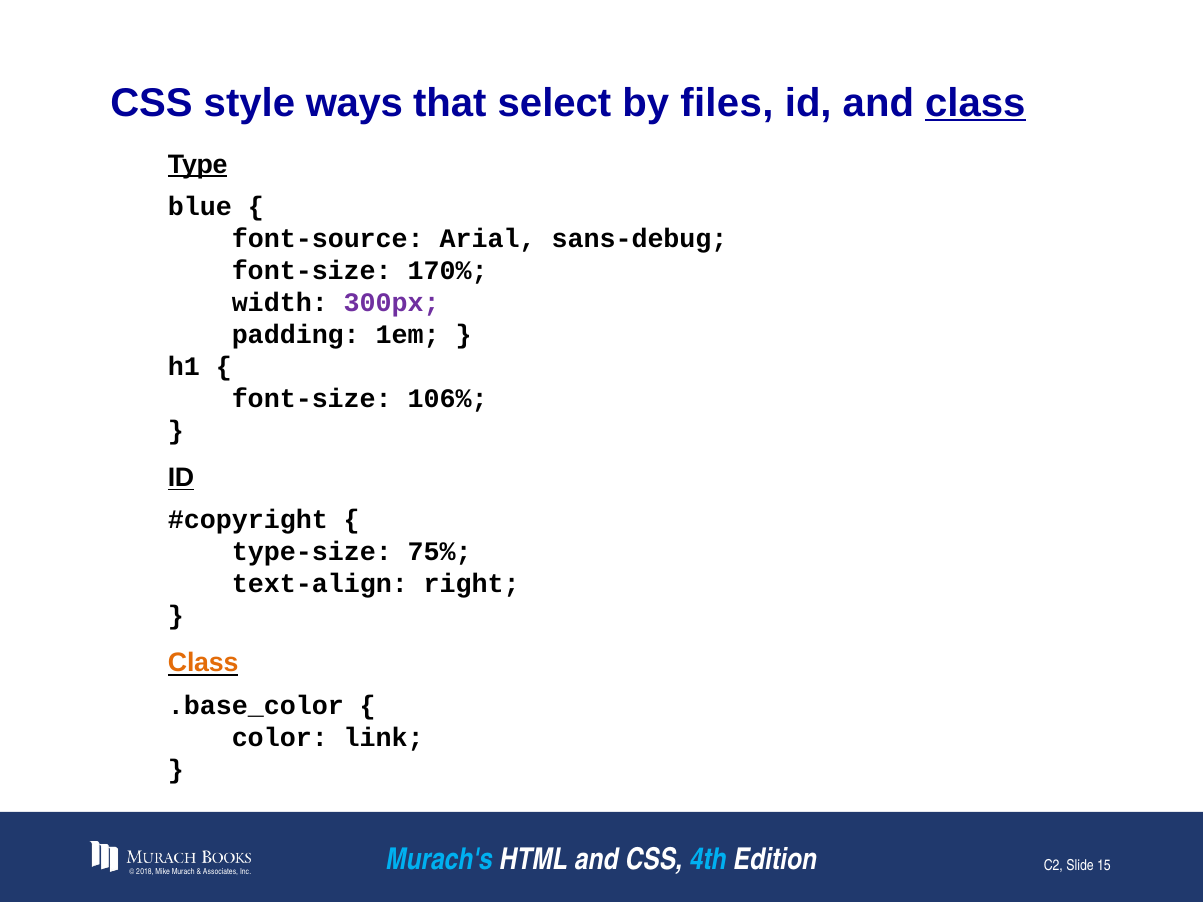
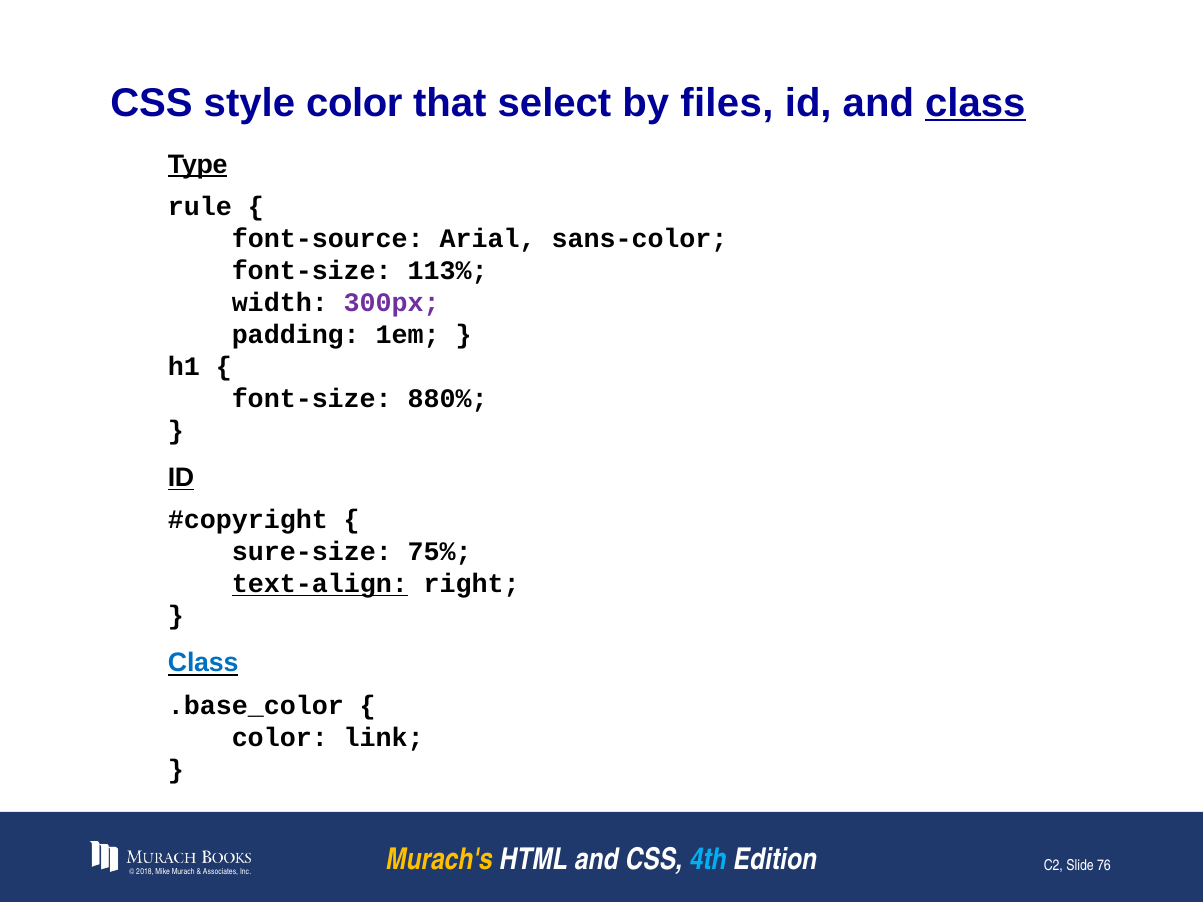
style ways: ways -> color (354, 103)
blue: blue -> rule (200, 206)
sans-debug: sans-debug -> sans-color (640, 238)
170%: 170% -> 113% (448, 270)
106%: 106% -> 880% (448, 399)
type-size: type-size -> sure-size (312, 552)
text-align underline: none -> present (320, 584)
Class colour: orange -> blue (203, 663)
Murach's colour: light blue -> yellow (439, 860)
15: 15 -> 76 (1104, 866)
